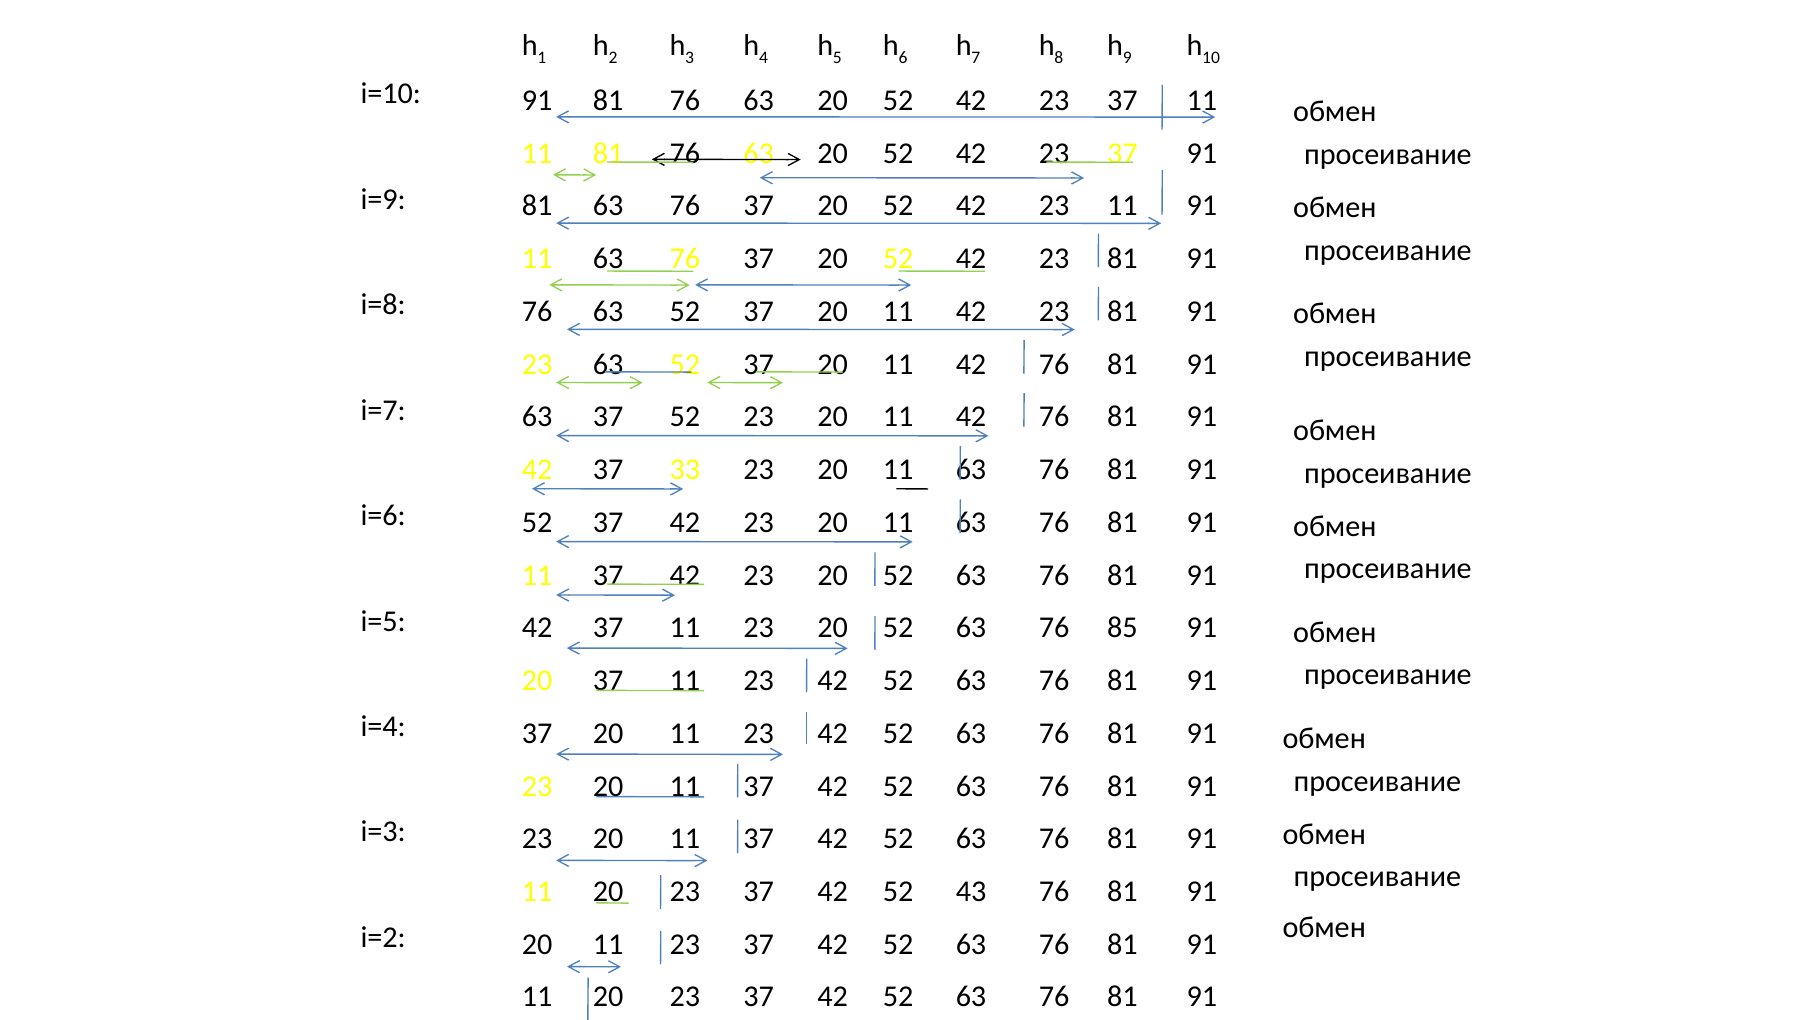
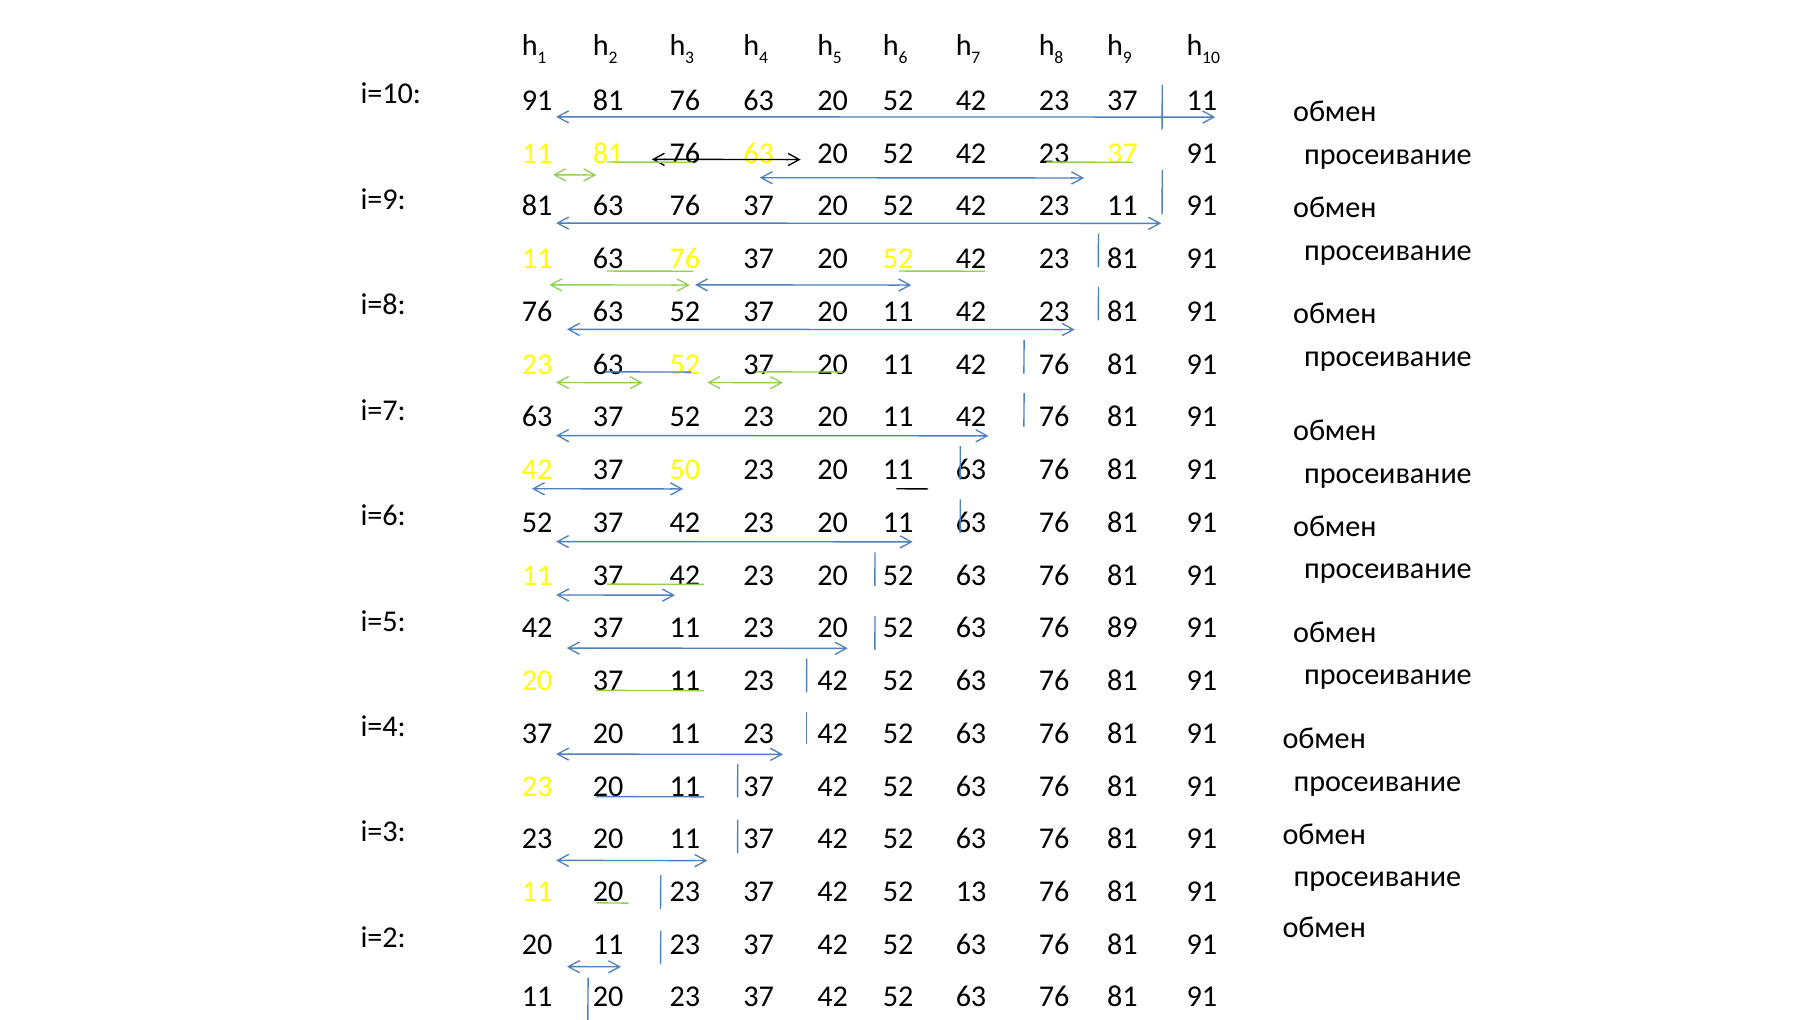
33: 33 -> 50 (685, 470)
85: 85 -> 89 (1123, 628)
43: 43 -> 13 (971, 892)
